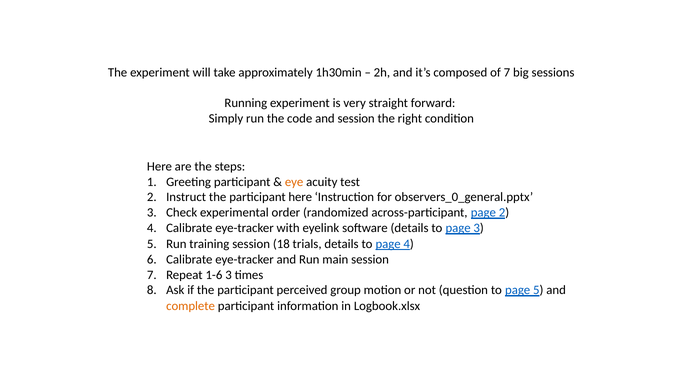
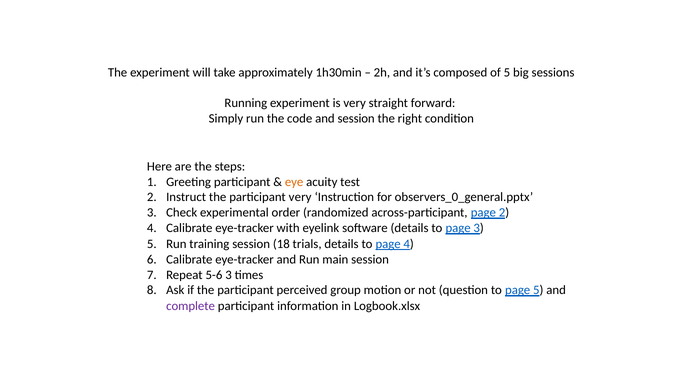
of 7: 7 -> 5 (507, 72)
participant here: here -> very (300, 197)
1-6: 1-6 -> 5-6 (214, 275)
complete colour: orange -> purple (191, 306)
